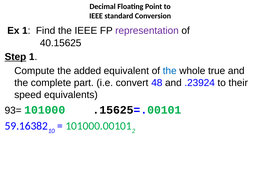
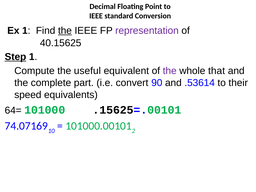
the underline: none -> present (65, 31)
added: added -> useful (87, 71)
the colour: blue -> purple (170, 71)
true: true -> that (217, 71)
48: 48 -> 90 (157, 83)
.23924: .23924 -> .53614 (200, 83)
93=: 93= -> 64= (13, 110)
59.16382: 59.16382 -> 74.07169 (26, 126)
